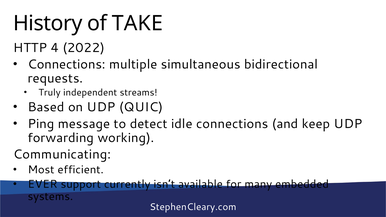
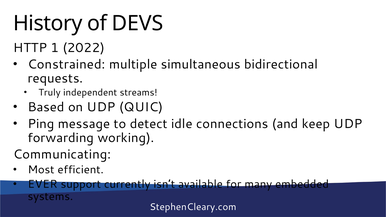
TAKE: TAKE -> DEVS (137, 23)
4: 4 -> 1 (55, 48)
Connections: Connections -> Constrained (66, 64)
